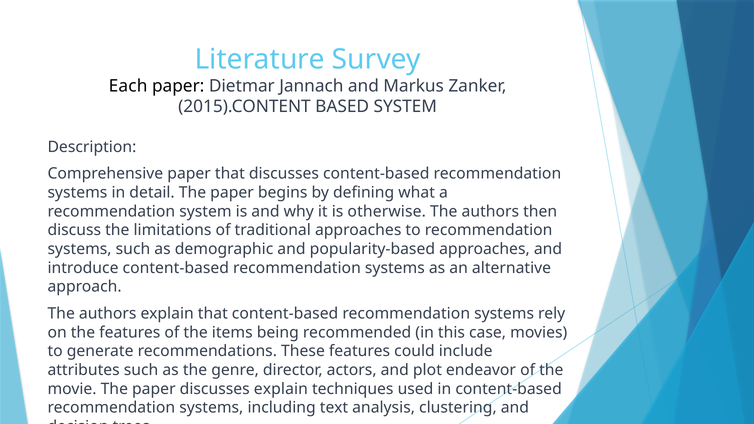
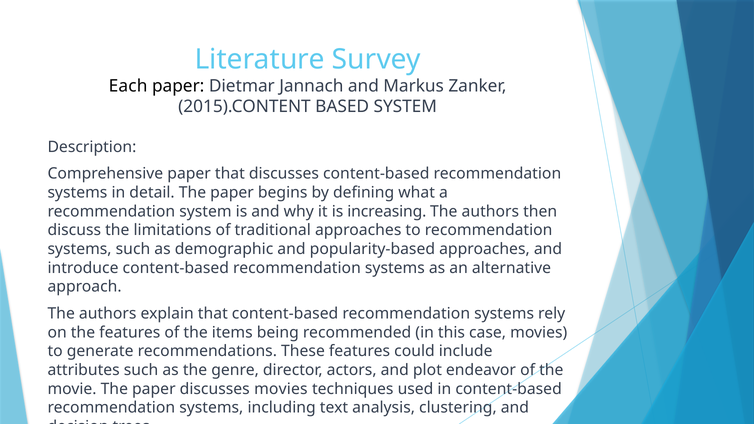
otherwise: otherwise -> increasing (387, 211)
discusses explain: explain -> movies (281, 389)
